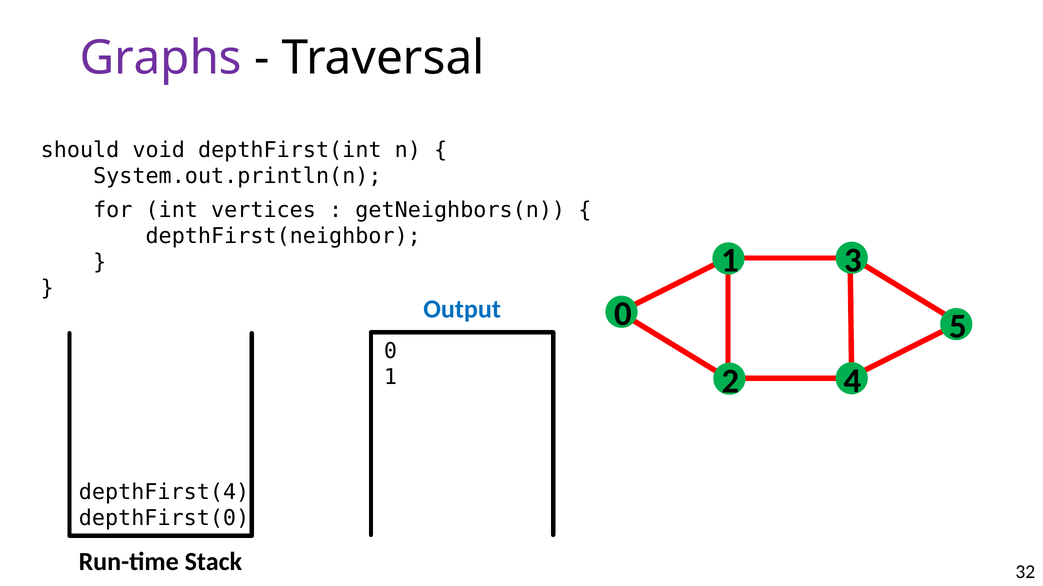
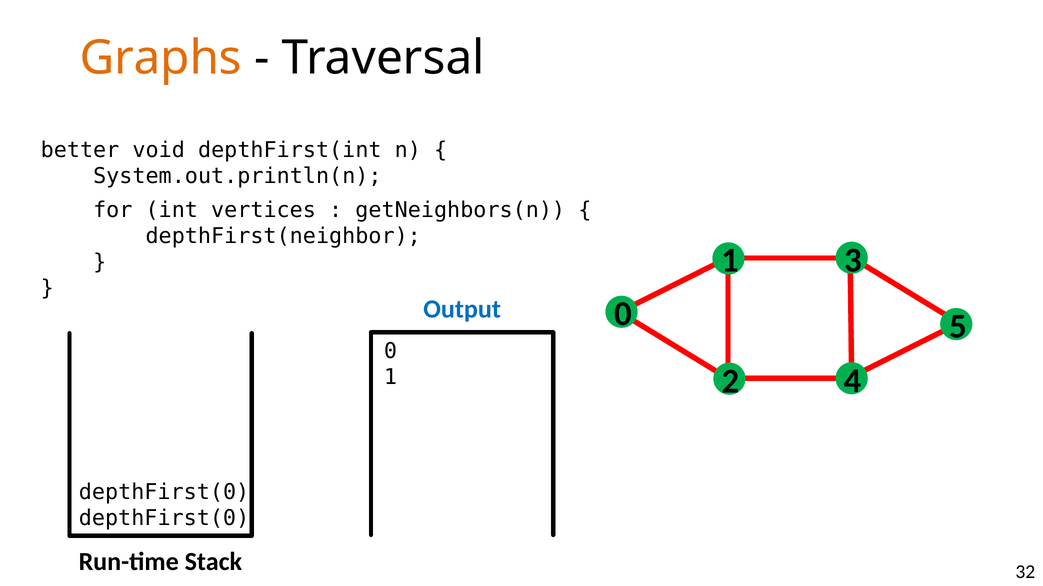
Graphs colour: purple -> orange (161, 58)
should: should -> better (80, 150)
depthFirst(4: depthFirst(4 -> depthFirst(0 (164, 493)
